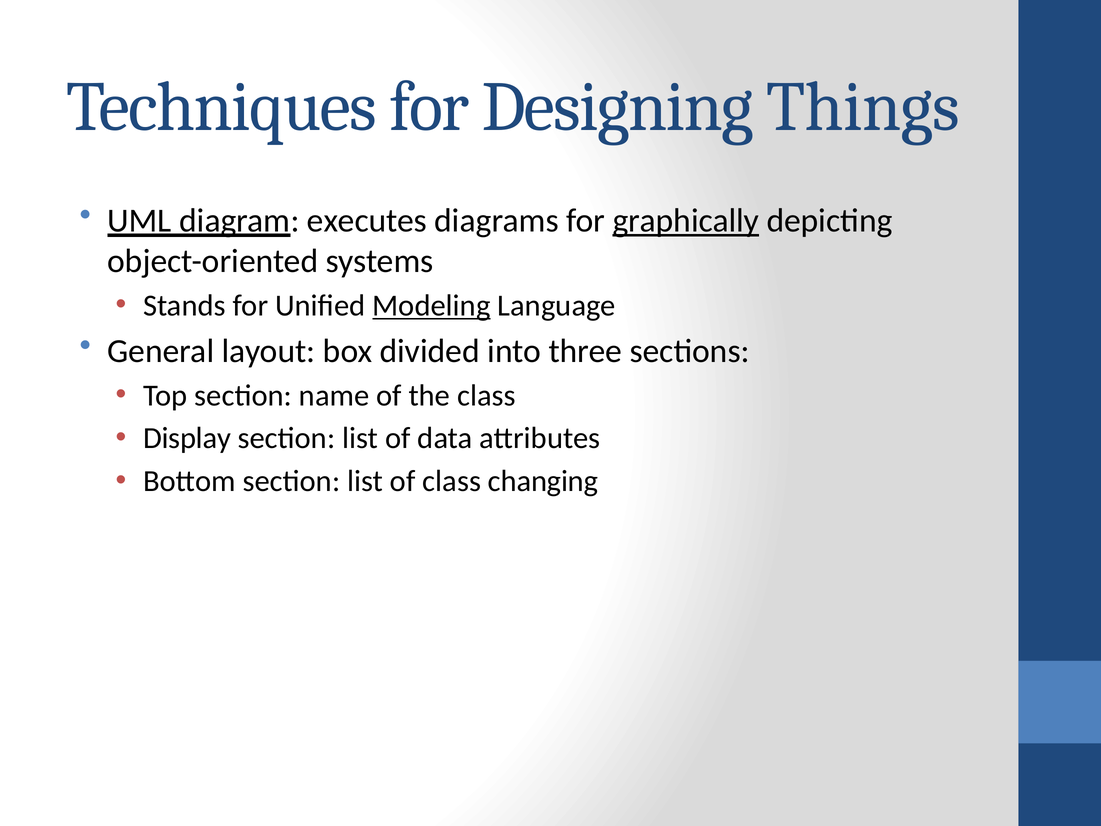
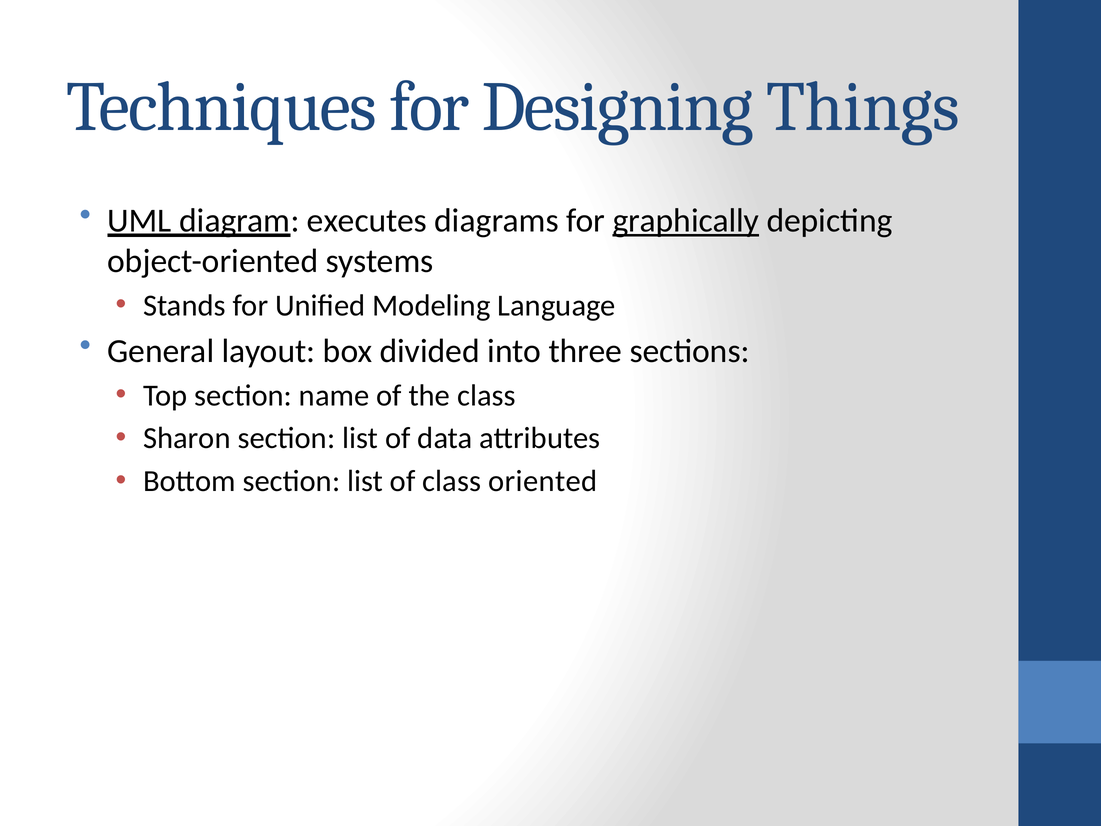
Modeling underline: present -> none (431, 306)
Display: Display -> Sharon (187, 438)
changing: changing -> oriented (543, 481)
